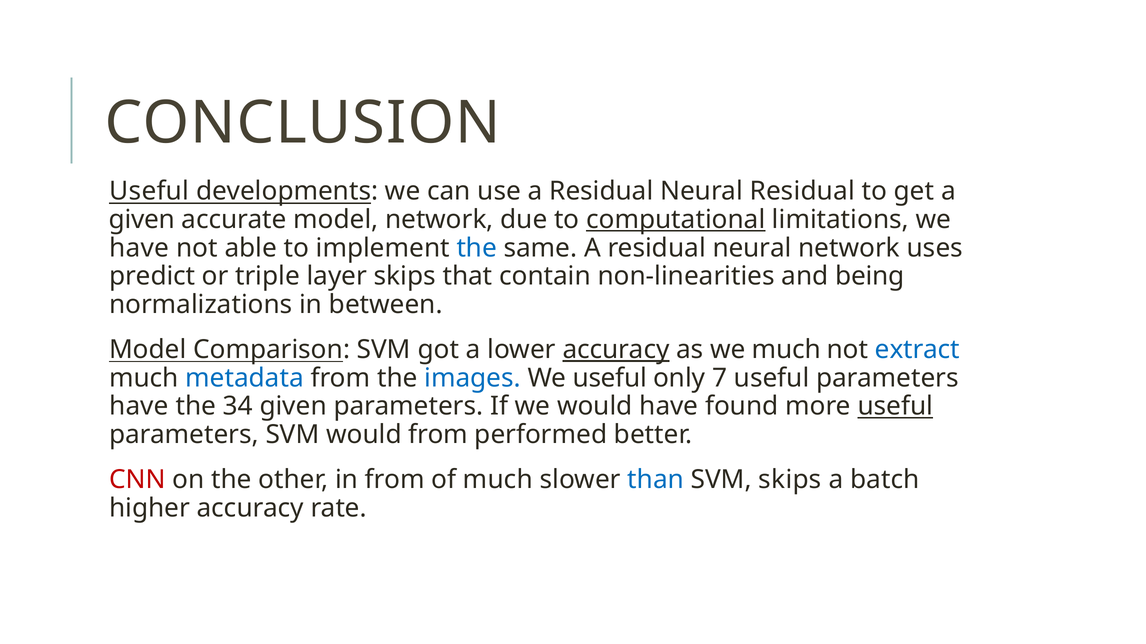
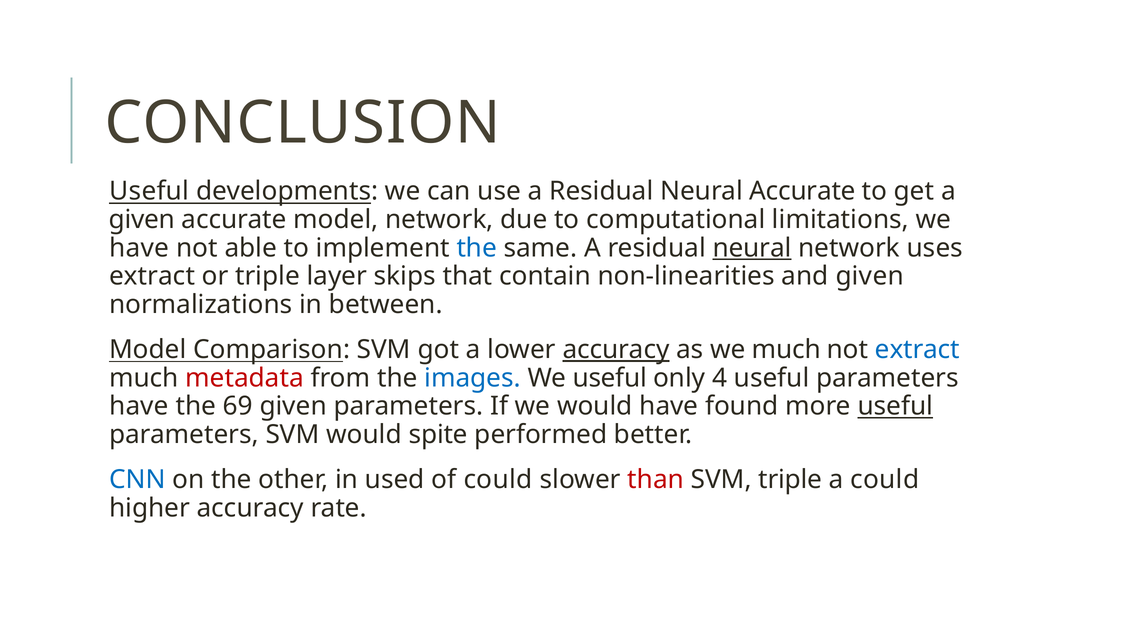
Neural Residual: Residual -> Accurate (802, 192)
computational underline: present -> none (676, 220)
neural underline: none -> present (752, 248)
predict: predict -> extract (152, 277)
and being: being -> given (870, 277)
metadata colour: blue -> red (245, 378)
7: 7 -> 4 (720, 378)
34: 34 -> 69 (238, 407)
would from: from -> spite (438, 435)
CNN colour: red -> blue (137, 480)
in from: from -> used (395, 480)
of much: much -> could (498, 480)
than colour: blue -> red (656, 480)
SVM skips: skips -> triple (790, 480)
a batch: batch -> could (885, 480)
